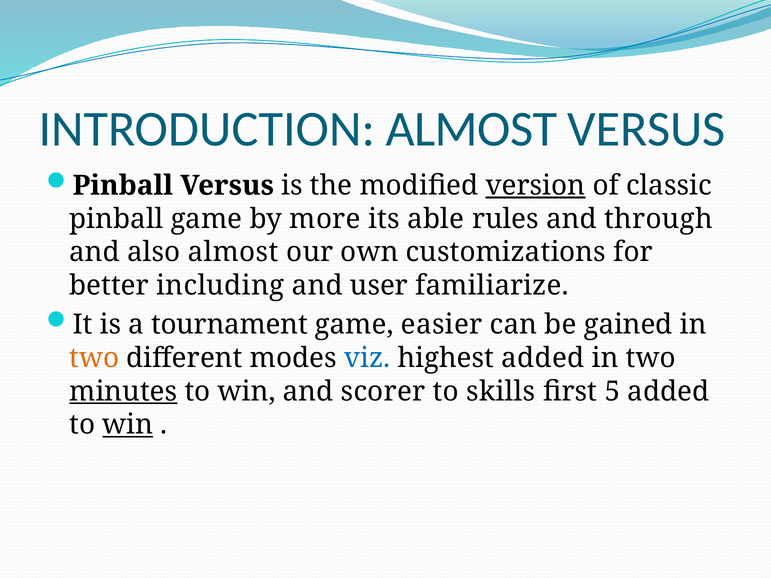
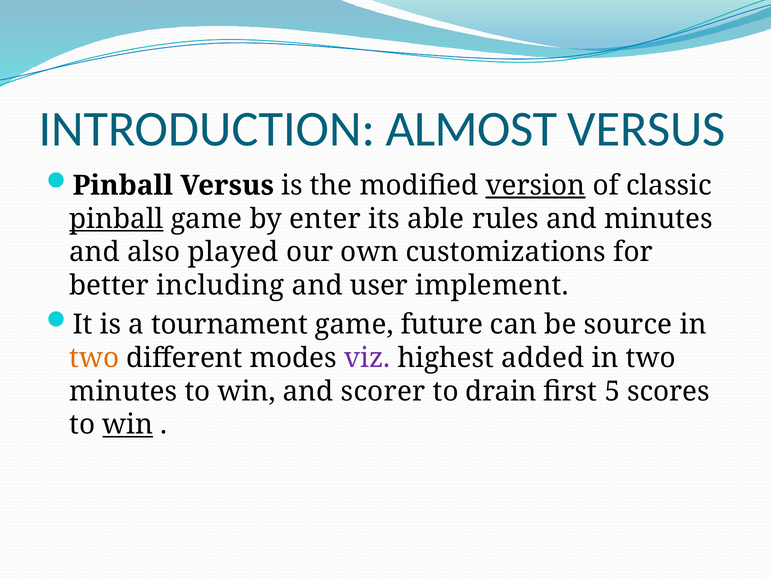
pinball underline: none -> present (116, 219)
more: more -> enter (325, 219)
and through: through -> minutes (659, 219)
also almost: almost -> played (233, 252)
familiarize: familiarize -> implement (492, 286)
easier: easier -> future (442, 325)
gained: gained -> source (628, 325)
viz colour: blue -> purple (367, 358)
minutes underline: present -> none (123, 392)
skills: skills -> drain (501, 392)
5 added: added -> scores (668, 392)
